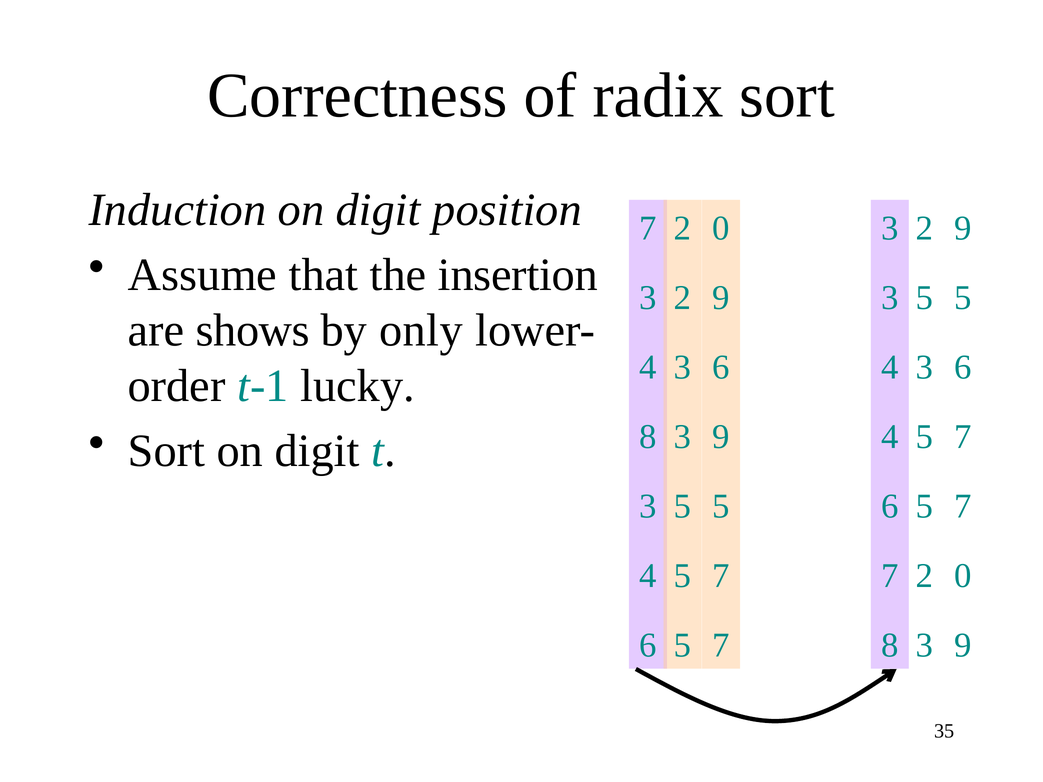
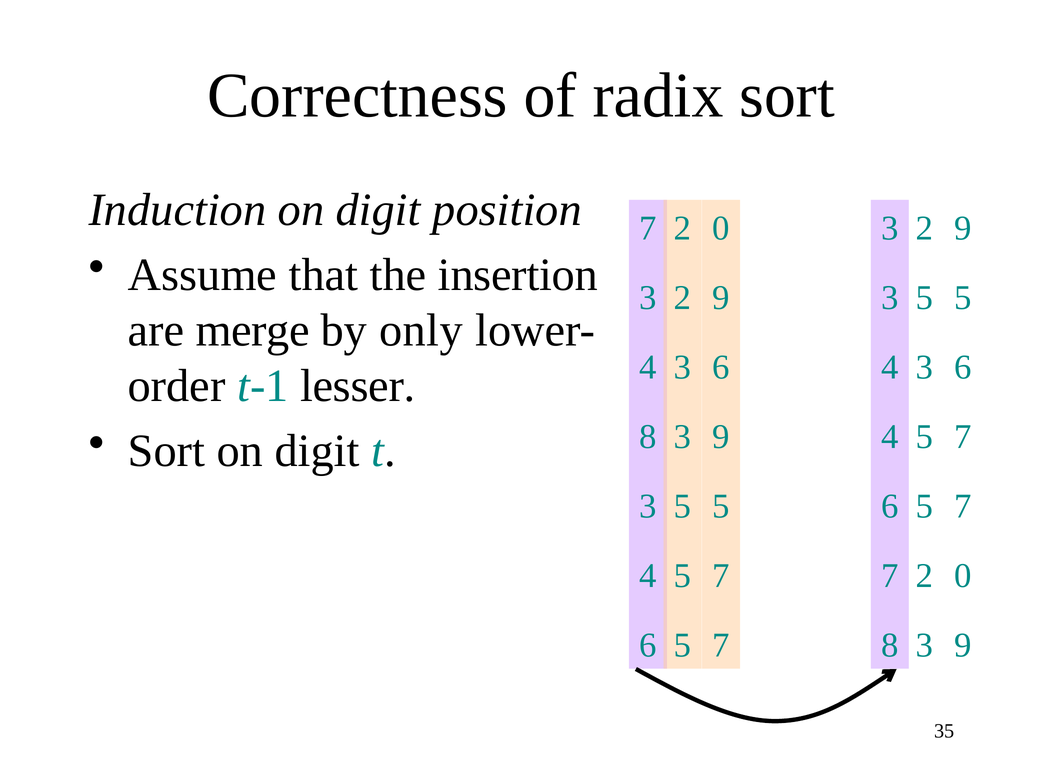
shows: shows -> merge (253, 331)
lucky: lucky -> lesser (358, 386)
